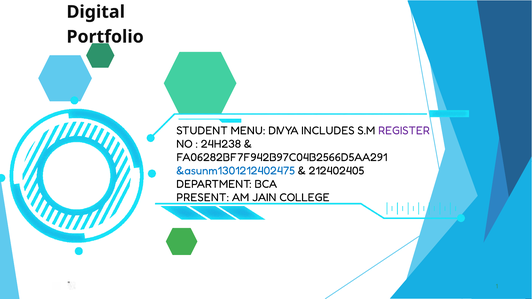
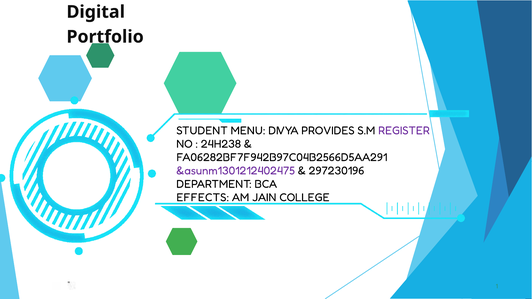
INCLUDES: INCLUDES -> PROVIDES (328, 131)
&asunm1301212402475 colour: blue -> purple (236, 171)
212402405: 212402405 -> 297230196 (336, 171)
PRESENT: PRESENT -> EFFECTS (203, 198)
